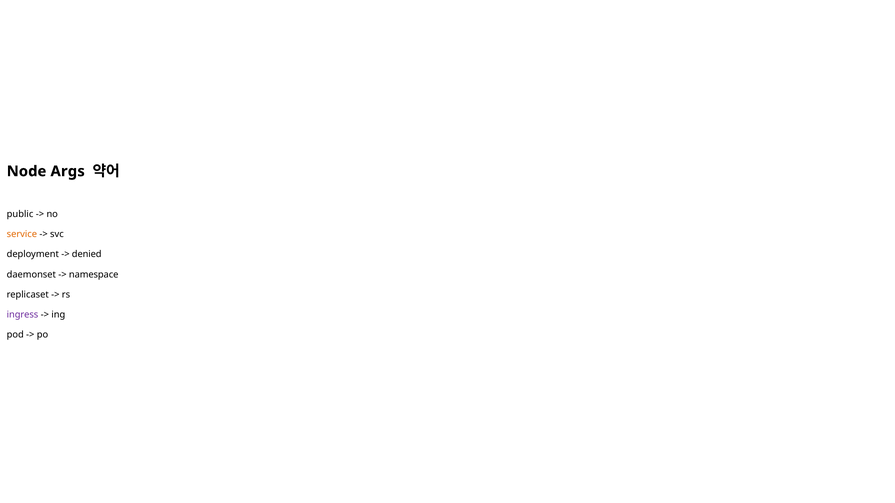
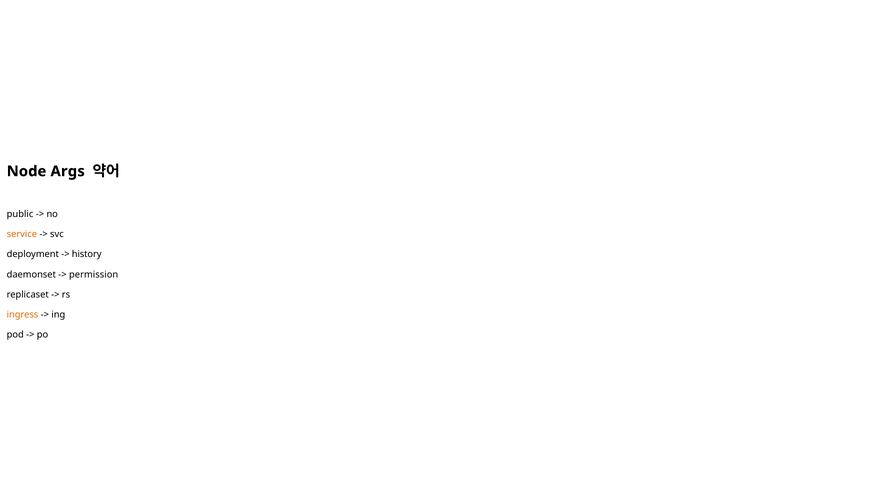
denied: denied -> history (87, 255)
namespace: namespace -> permission (94, 275)
ingress colour: purple -> orange (23, 315)
